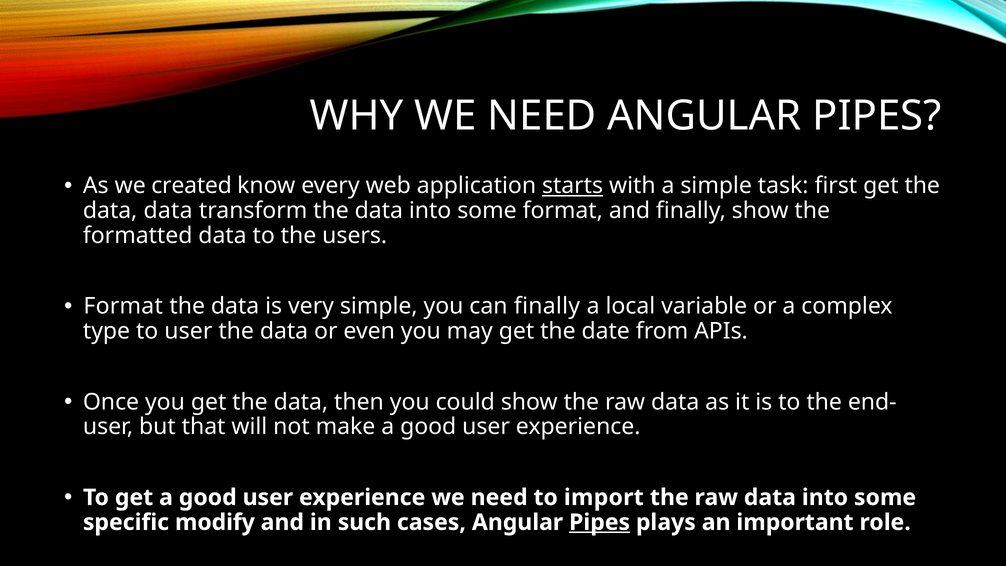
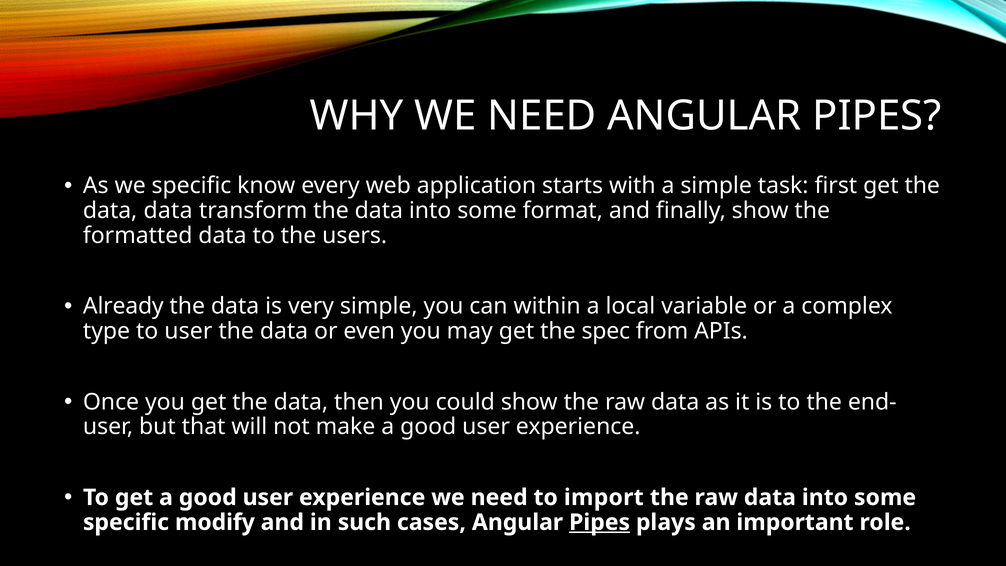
we created: created -> specific (192, 186)
starts underline: present -> none (573, 186)
Format: Format -> Already (123, 306)
can finally: finally -> within (547, 306)
date: date -> spec (606, 331)
